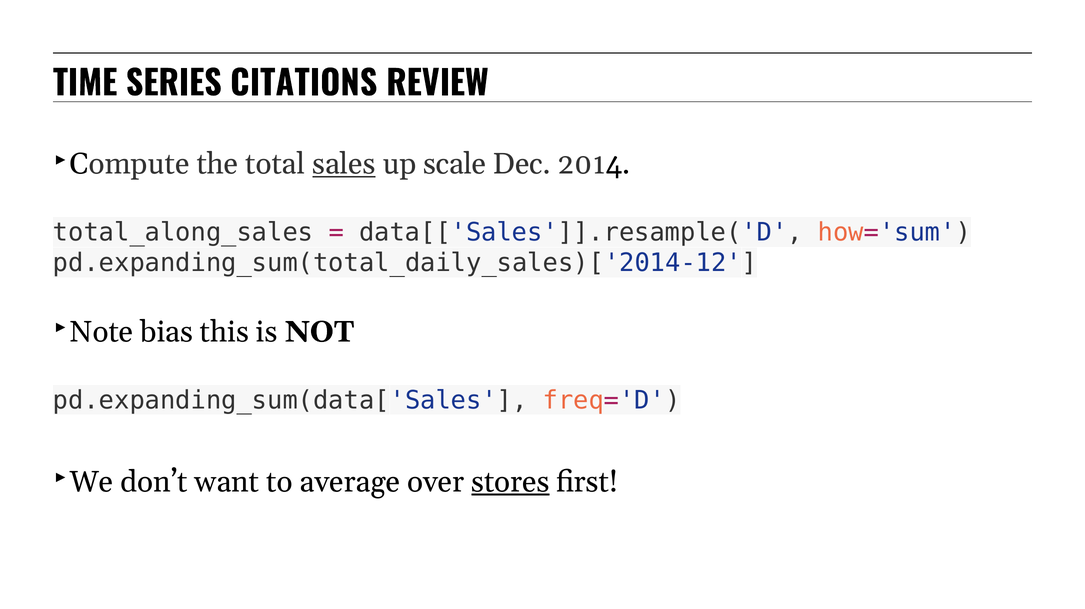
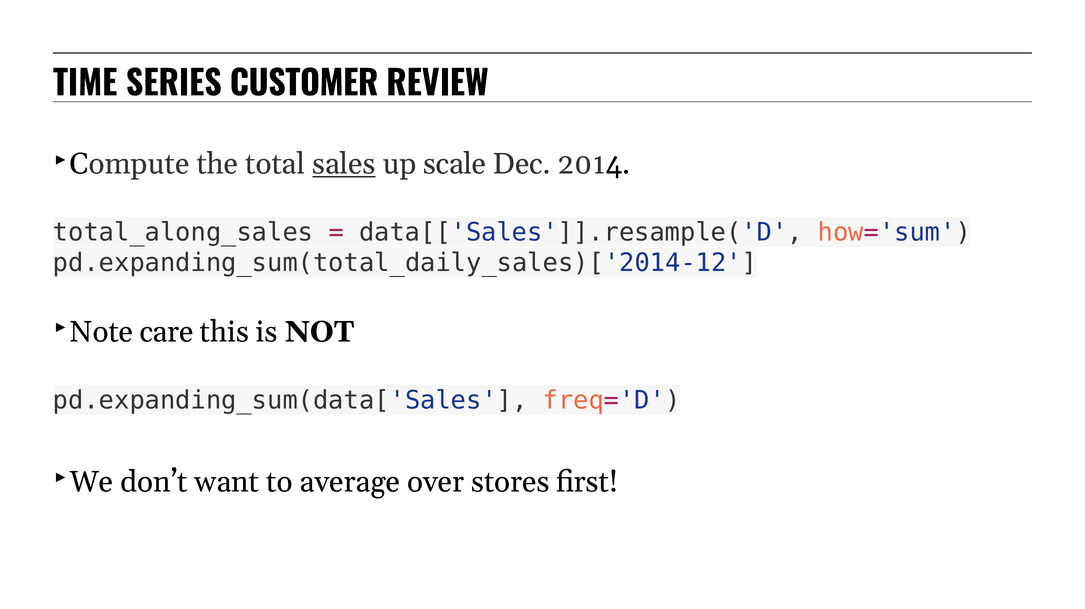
CITATIONS: CITATIONS -> CUSTOMER (304, 84)
bias: bias -> care (167, 332)
stores underline: present -> none (510, 482)
